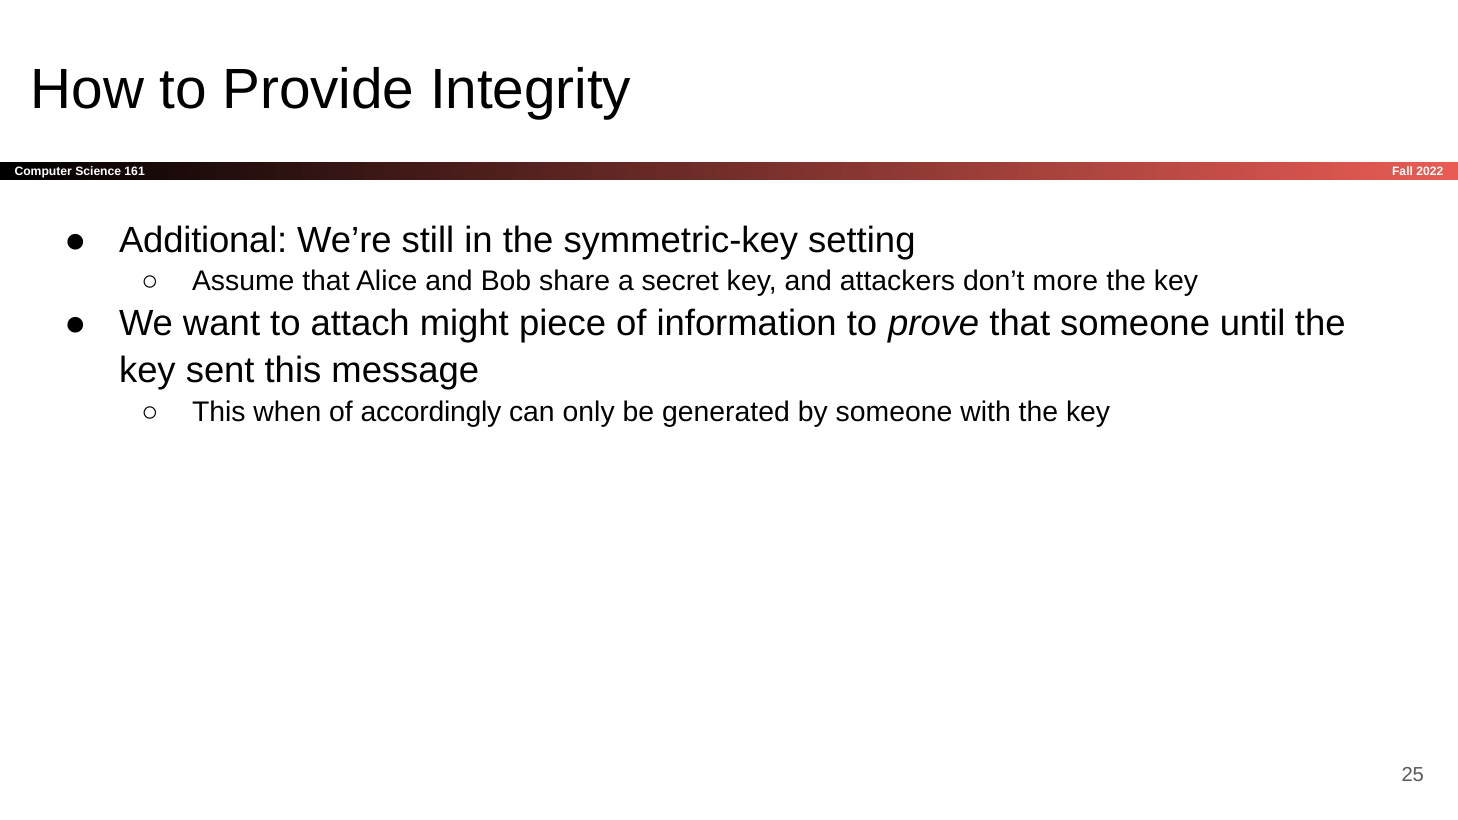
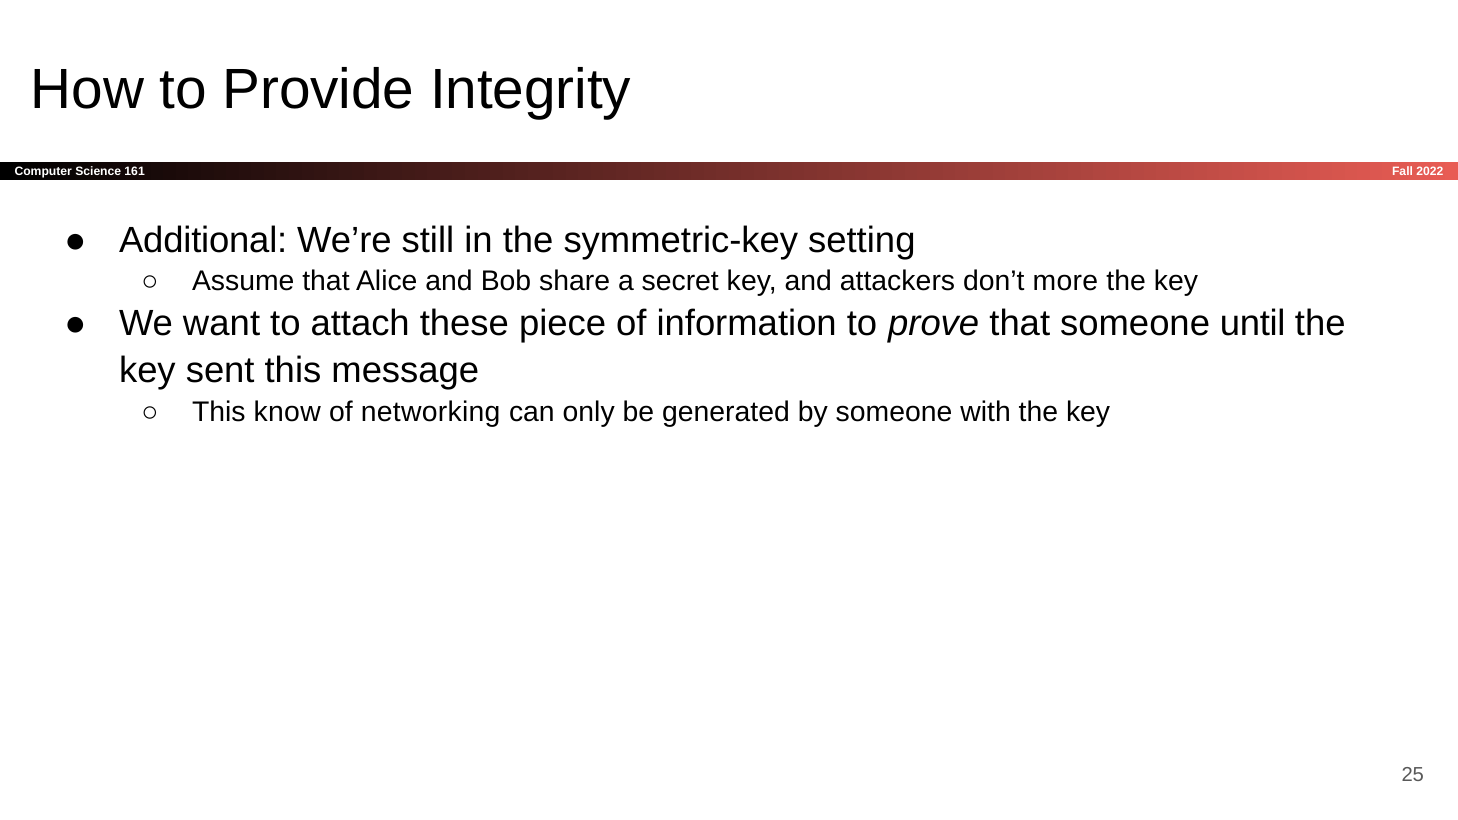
might: might -> these (464, 324)
when: when -> know (287, 412)
accordingly: accordingly -> networking (431, 412)
